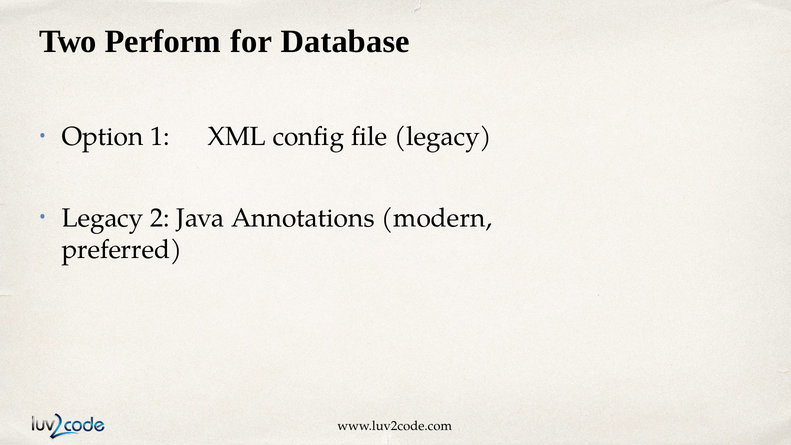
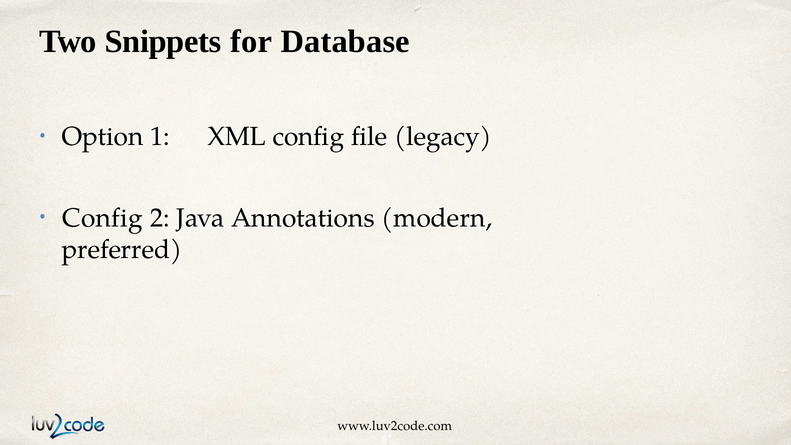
Perform: Perform -> Snippets (163, 42)
Legacy: Legacy -> Config (102, 218)
